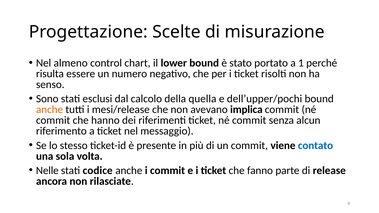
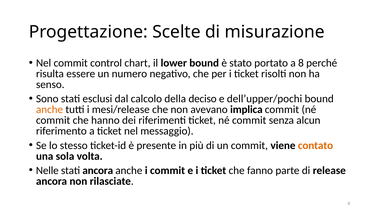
Nel almeno: almeno -> commit (71, 63)
1: 1 -> 8 (301, 63)
quella: quella -> deciso (203, 99)
contato colour: blue -> orange (316, 146)
stati codice: codice -> ancora (98, 171)
